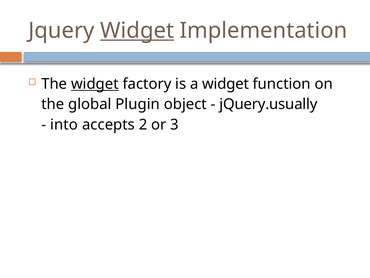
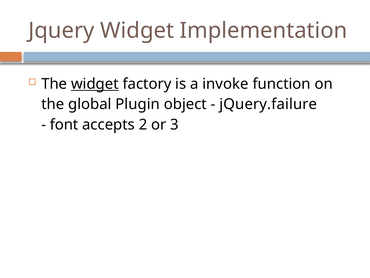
Widget underline: present -> none (137, 31)
a widget: widget -> invoke (225, 84)
jQuery.usually: jQuery.usually -> jQuery.failure (268, 104)
into: into -> font (64, 124)
